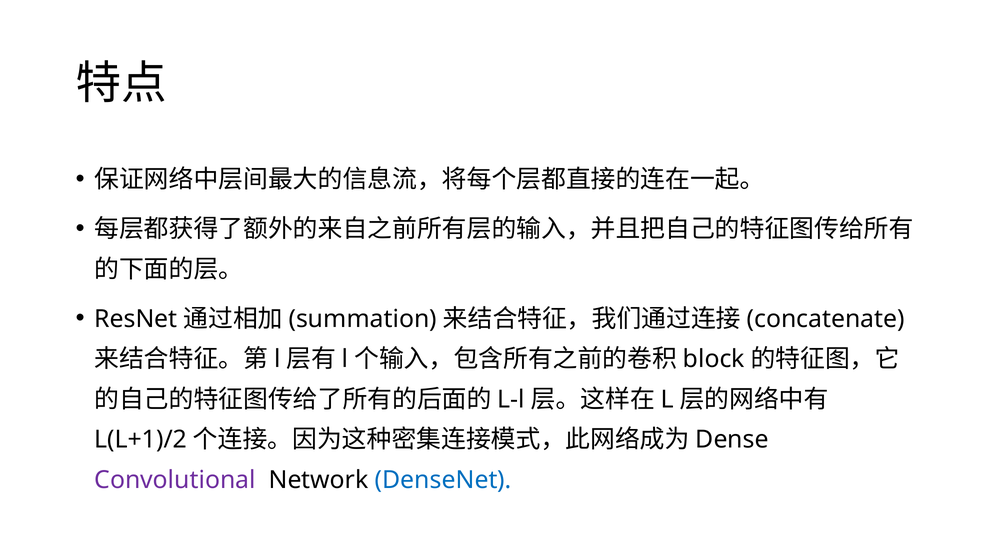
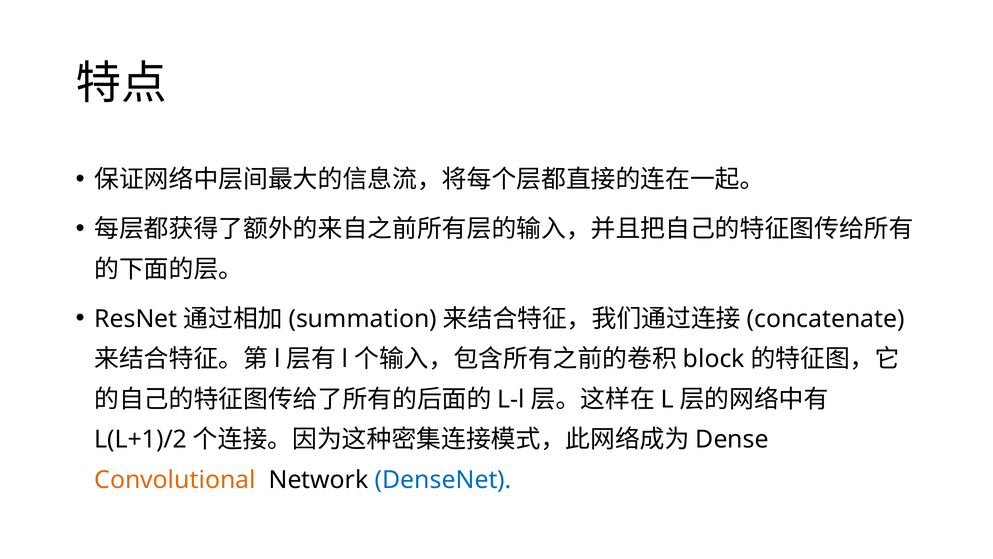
Convolutional colour: purple -> orange (175, 479)
